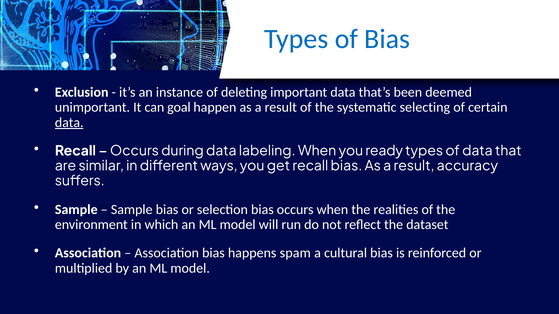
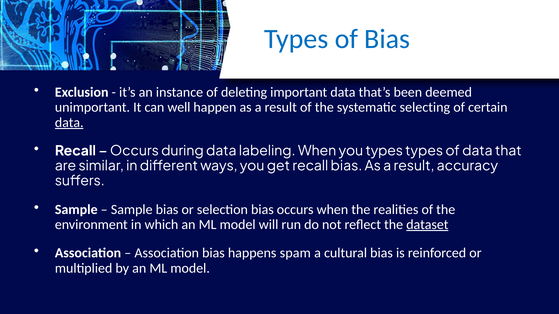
goal: goal -> well (179, 107)
you ready: ready -> types (384, 151)
dataset underline: none -> present (427, 225)
